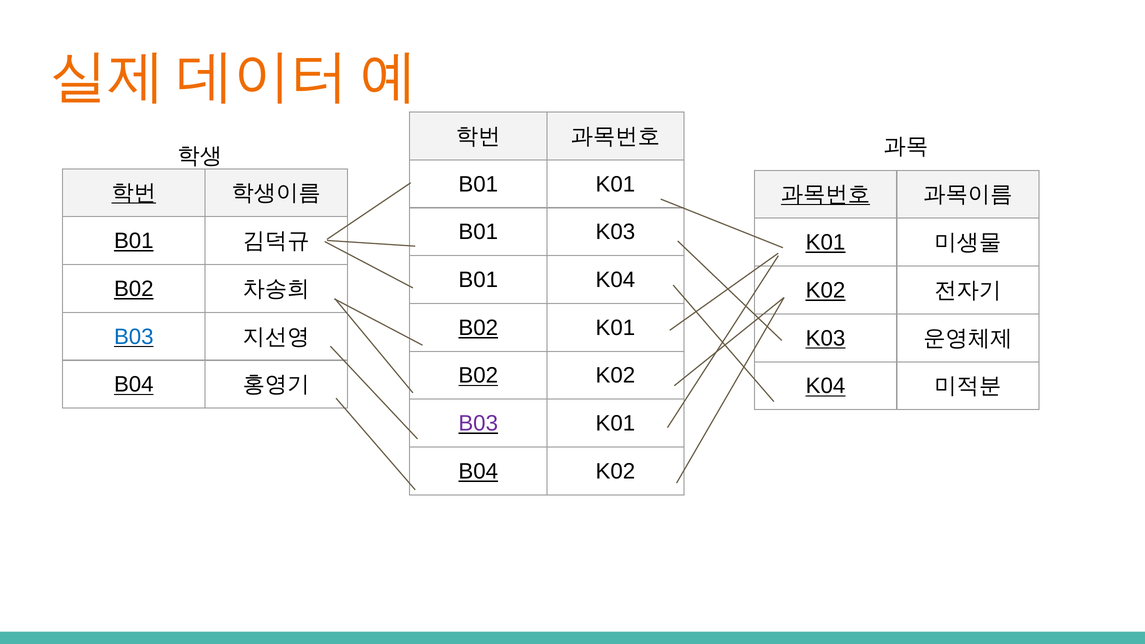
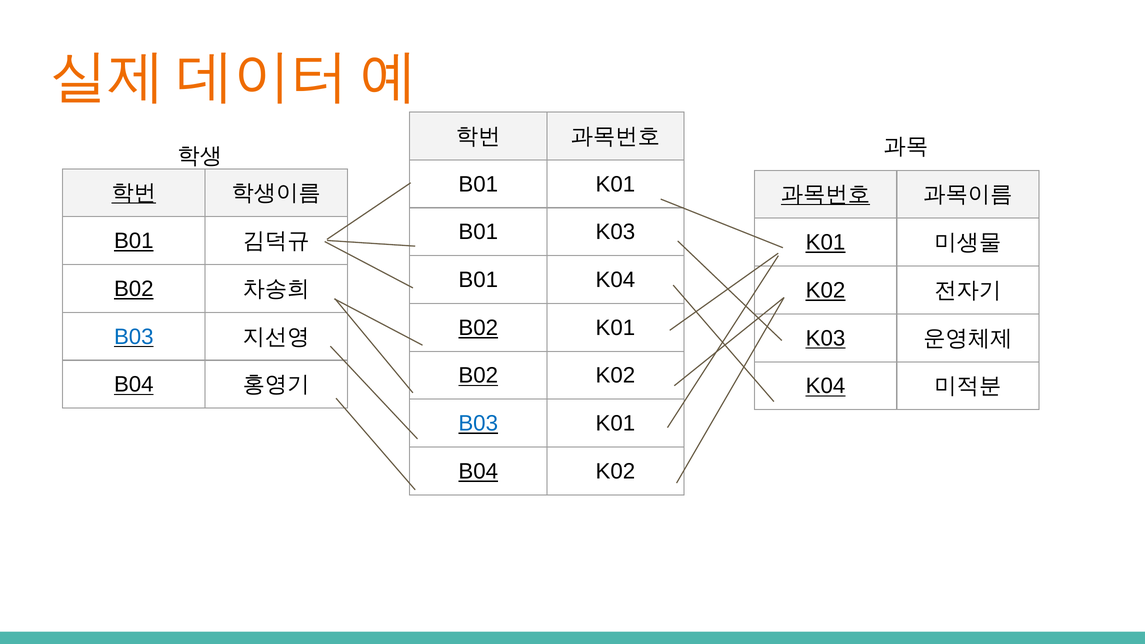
B03 colour: purple -> blue (478, 424)
